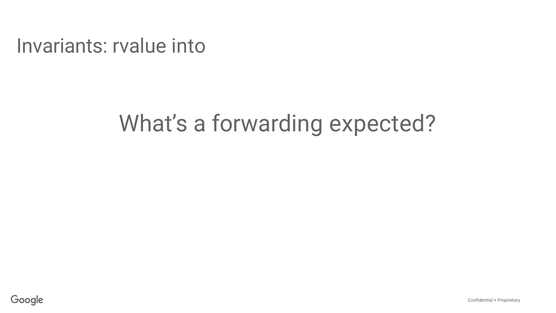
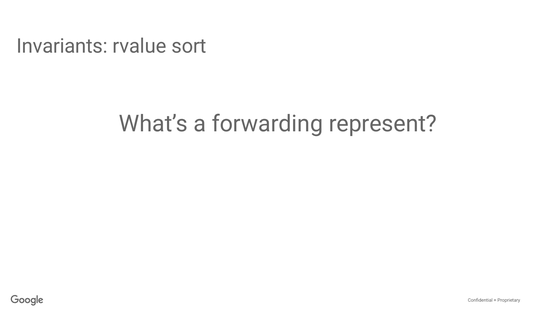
into: into -> sort (189, 46)
expected: expected -> represent (383, 124)
